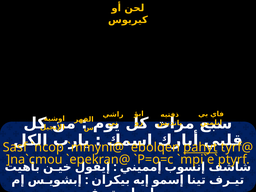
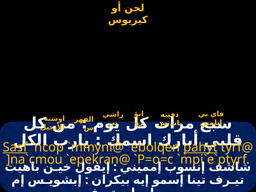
Sasf underline: none -> present (15, 147)
